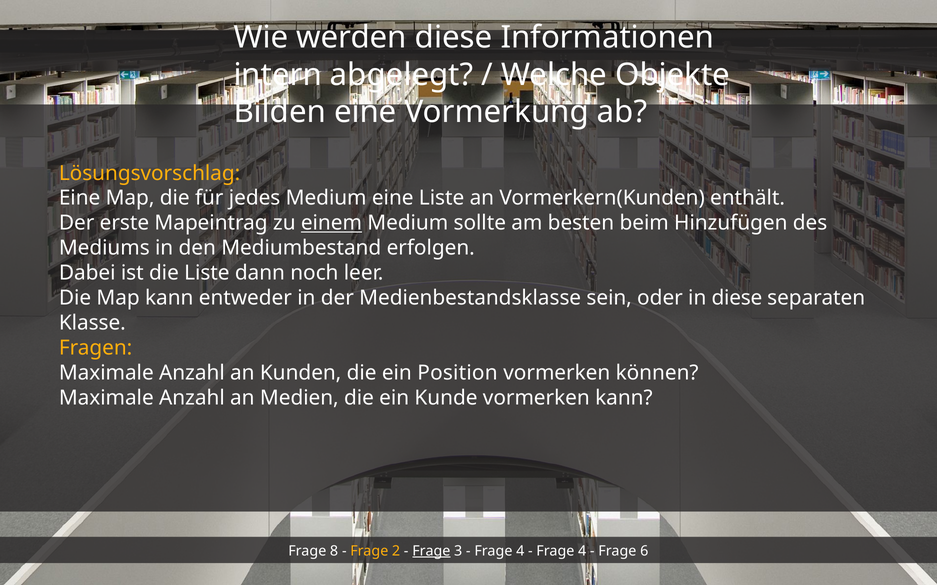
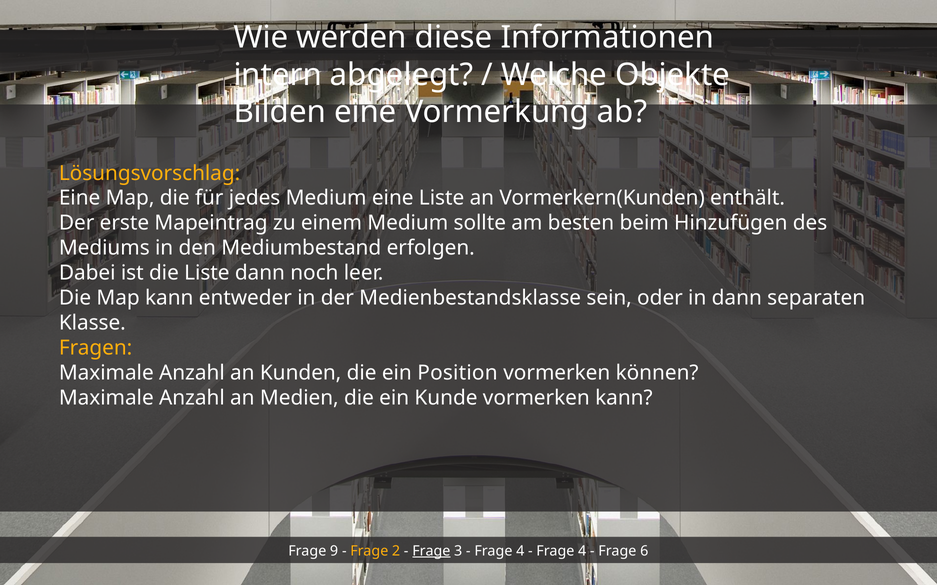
einem underline: present -> none (331, 223)
in diese: diese -> dann (737, 298)
8: 8 -> 9 (334, 552)
